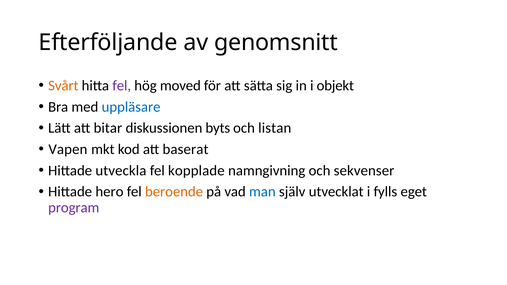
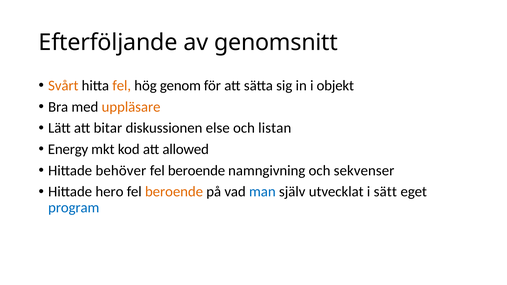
fel colour: purple -> orange (122, 86)
moved: moved -> genom (180, 86)
uppläsare colour: blue -> orange (131, 107)
byts: byts -> else (218, 128)
Vapen: Vapen -> Energy (68, 149)
baserat: baserat -> allowed (186, 149)
utveckla: utveckla -> behöver (121, 171)
kopplade: kopplade -> beroende (197, 171)
fylls: fylls -> sätt (385, 192)
program colour: purple -> blue (74, 208)
